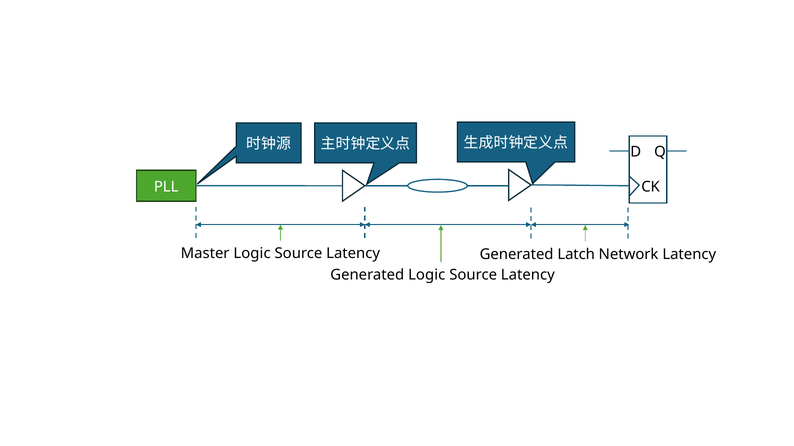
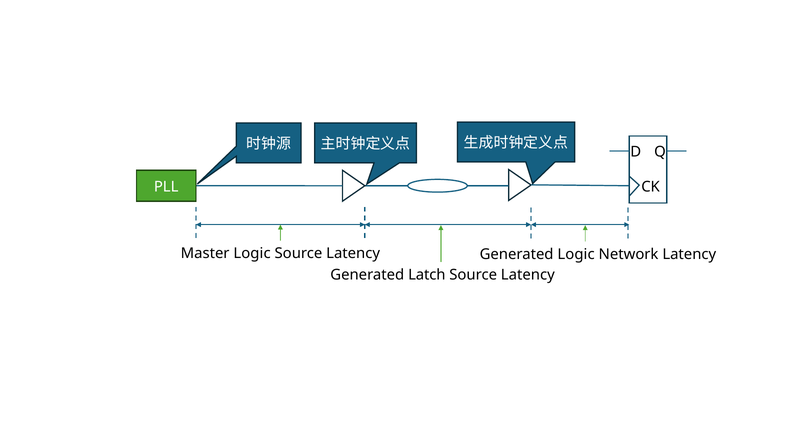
Generated Latch: Latch -> Logic (576, 255)
Generated Logic: Logic -> Latch (427, 275)
